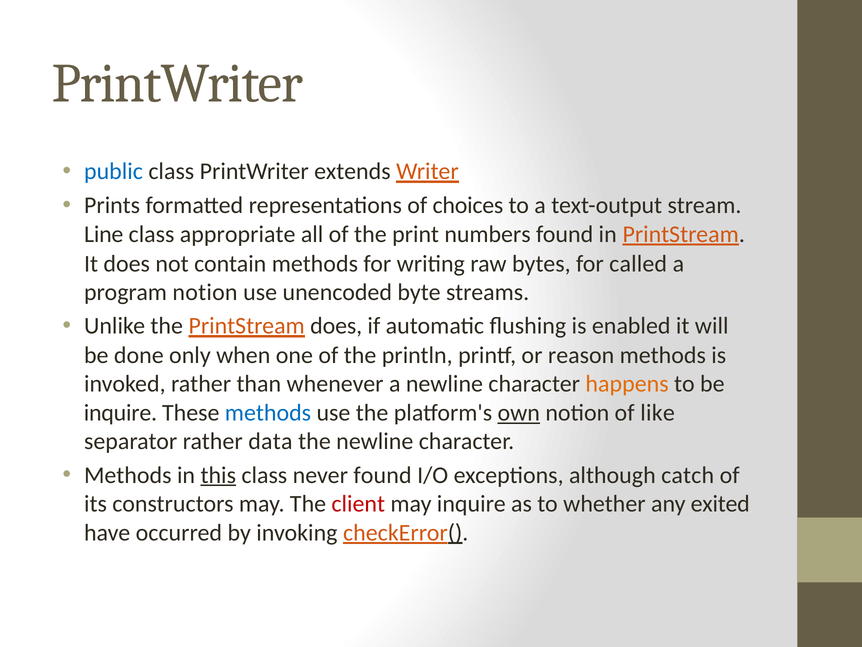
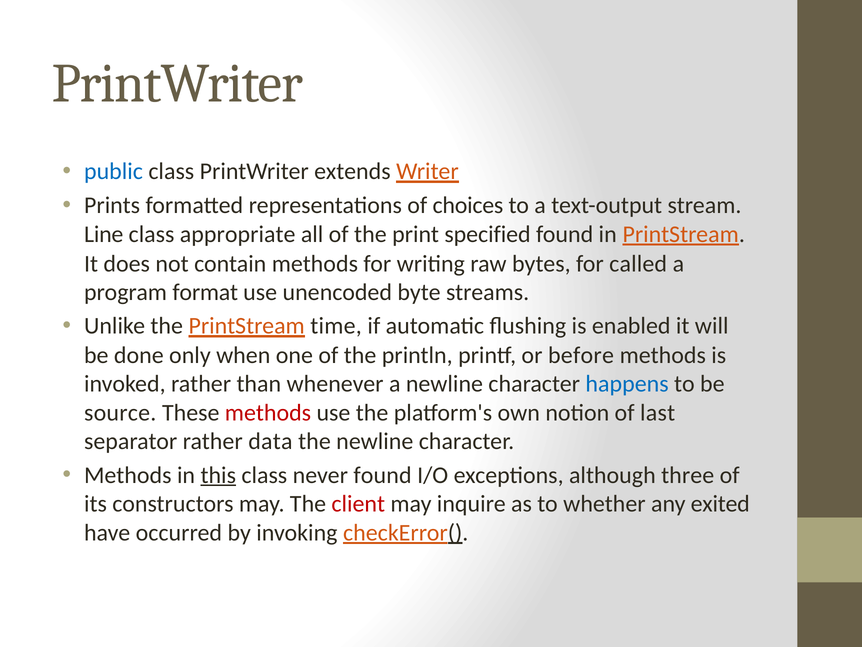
numbers: numbers -> specified (488, 234)
program notion: notion -> format (205, 292)
PrintStream does: does -> time (336, 326)
reason: reason -> before (581, 355)
happens colour: orange -> blue (627, 384)
inquire: inquire -> source (120, 412)
methods colour: blue -> red (268, 412)
own underline: present -> none (519, 412)
like: like -> last (658, 412)
catch: catch -> three (688, 475)
